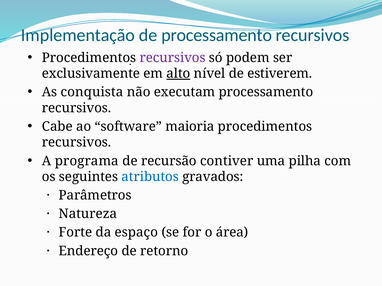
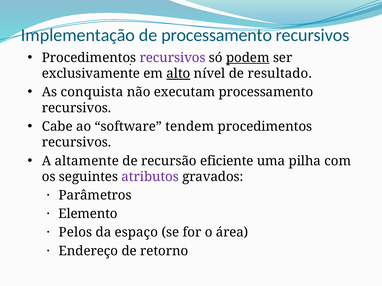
podem underline: none -> present (248, 58)
estiverem: estiverem -> resultado (280, 74)
maioria: maioria -> tendem (190, 127)
programa: programa -> altamente (87, 161)
contiver: contiver -> eficiente (227, 161)
atributos colour: blue -> purple (150, 177)
Natureza: Natureza -> Elemento (88, 214)
Forte: Forte -> Pelos (75, 233)
